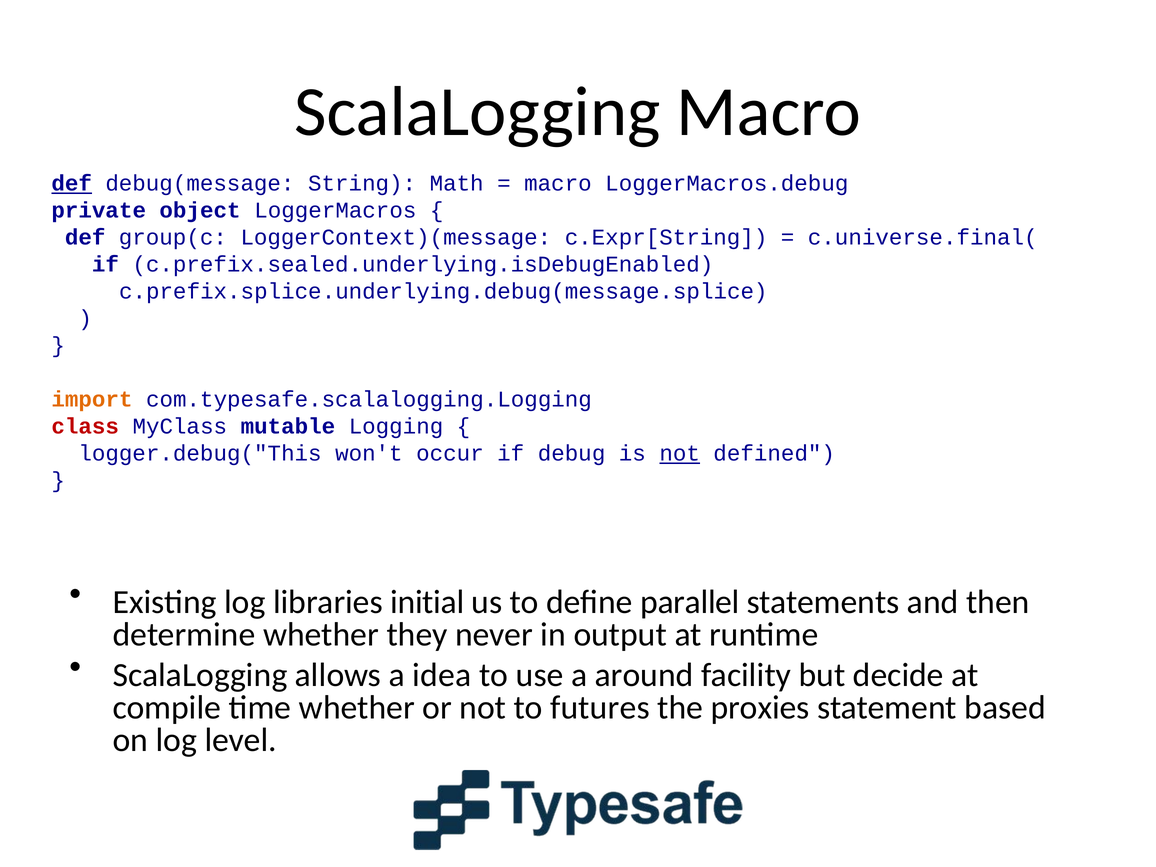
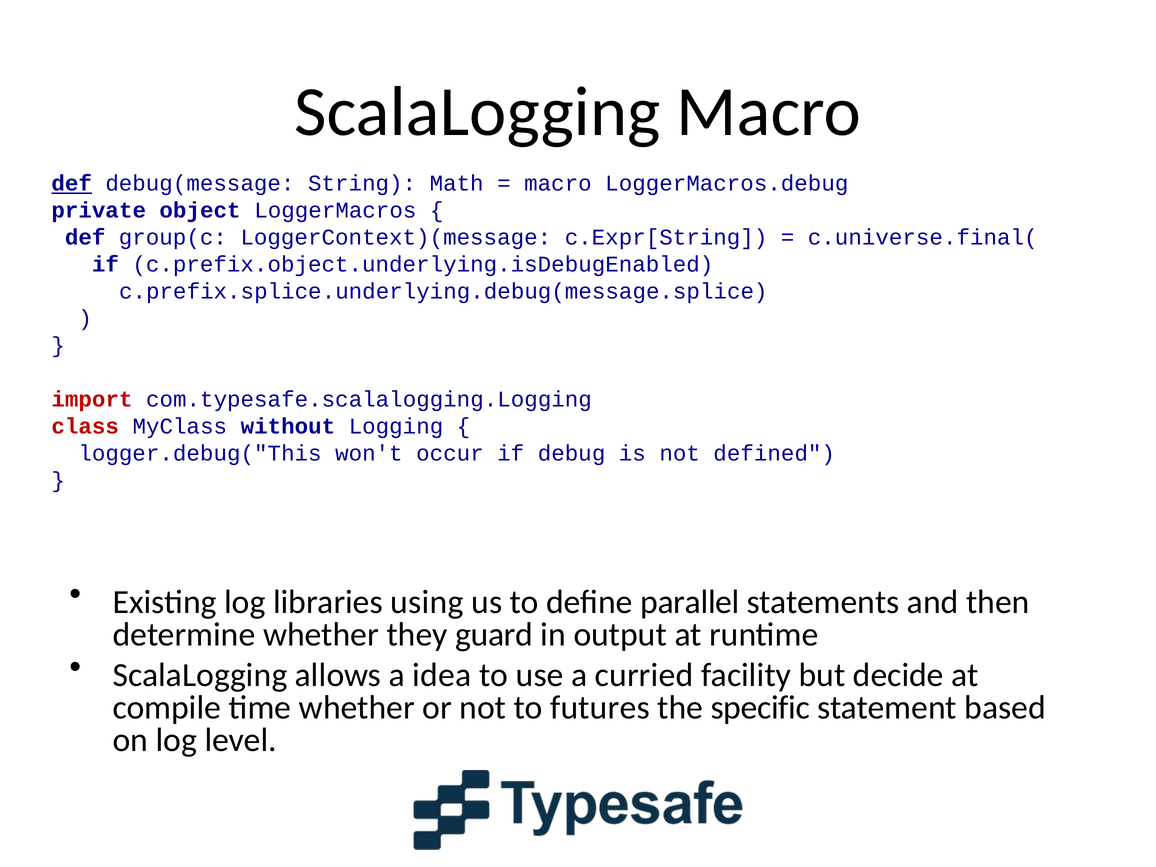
c.prefix.sealed.underlying.isDebugEnabled: c.prefix.sealed.underlying.isDebugEnabled -> c.prefix.object.underlying.isDebugEnabled (423, 265)
import colour: orange -> red (92, 399)
mutable: mutable -> without (288, 426)
not underline: present -> none (680, 453)
initial: initial -> using (427, 602)
never: never -> guard (494, 635)
around: around -> curried (644, 675)
proxies: proxies -> specific (760, 708)
